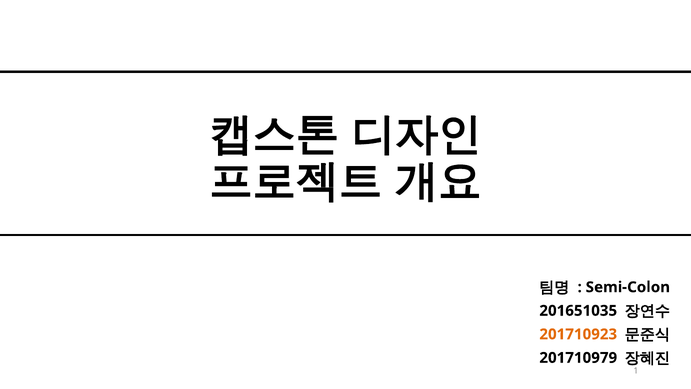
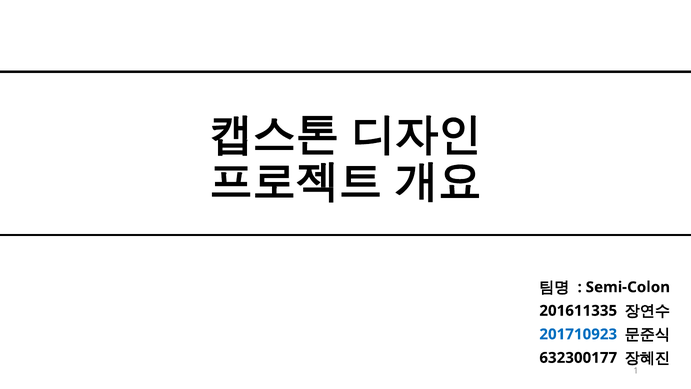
201651035: 201651035 -> 201611335 (578, 311)
201710923 colour: orange -> blue (578, 334)
201710979: 201710979 -> 632300177 (578, 358)
